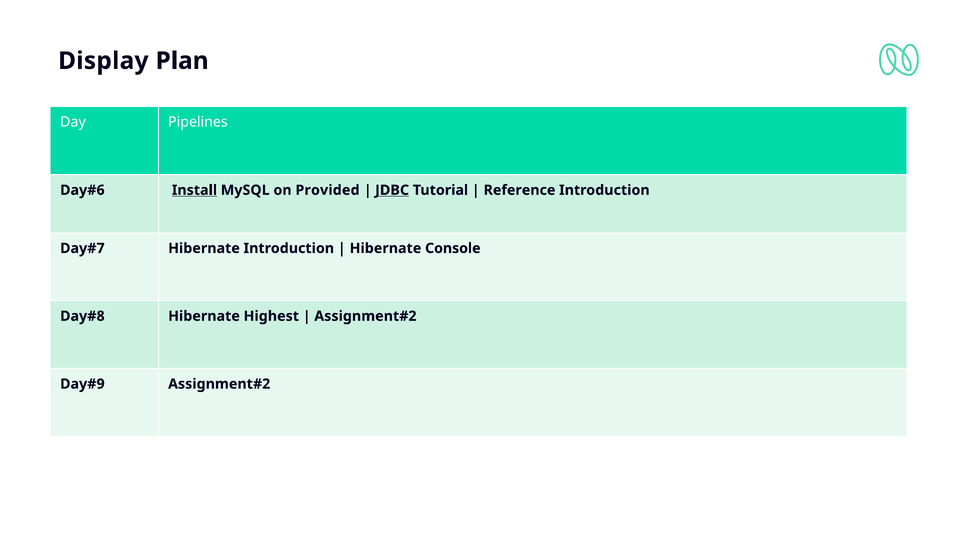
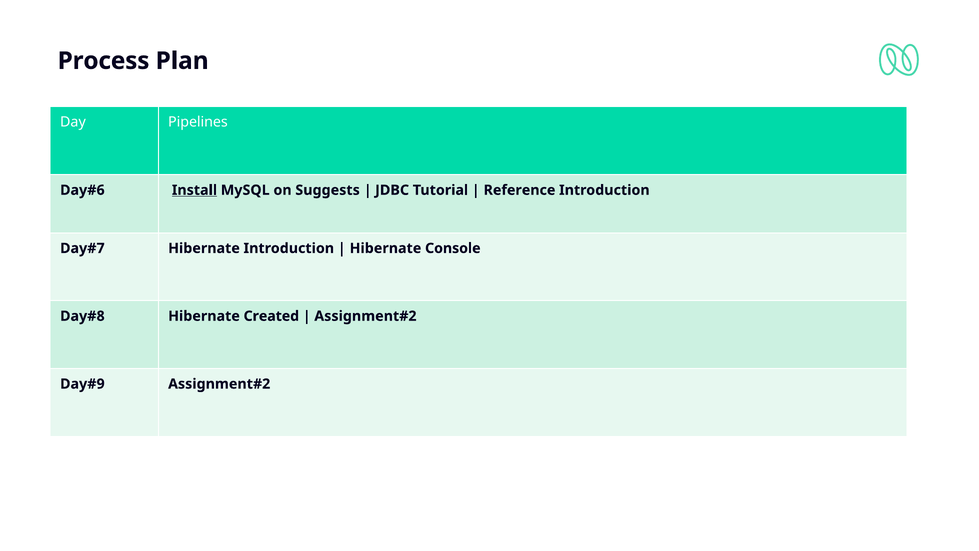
Display: Display -> Process (104, 61)
Provided: Provided -> Suggests (328, 190)
JDBC underline: present -> none (392, 190)
Highest: Highest -> Created (271, 316)
